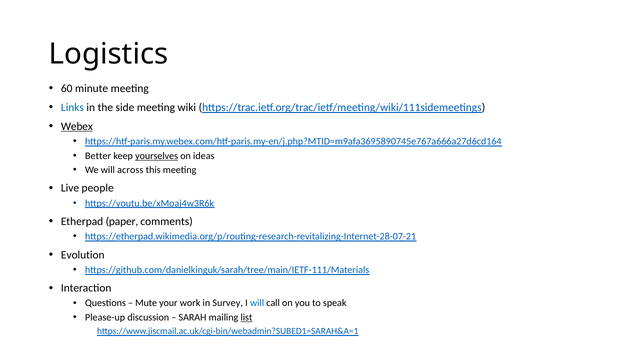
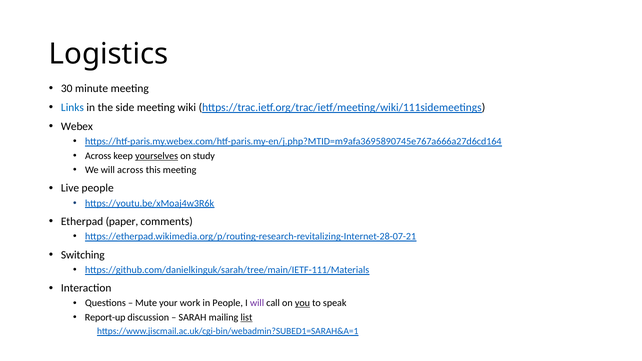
60: 60 -> 30 (67, 88)
Webex underline: present -> none (77, 126)
Better: Better -> Across (98, 156)
ideas: ideas -> study (204, 156)
Evolution: Evolution -> Switching (83, 255)
in Survey: Survey -> People (228, 303)
will colour: blue -> purple (257, 303)
you underline: none -> present (302, 303)
Please-up: Please-up -> Report-up (105, 317)
